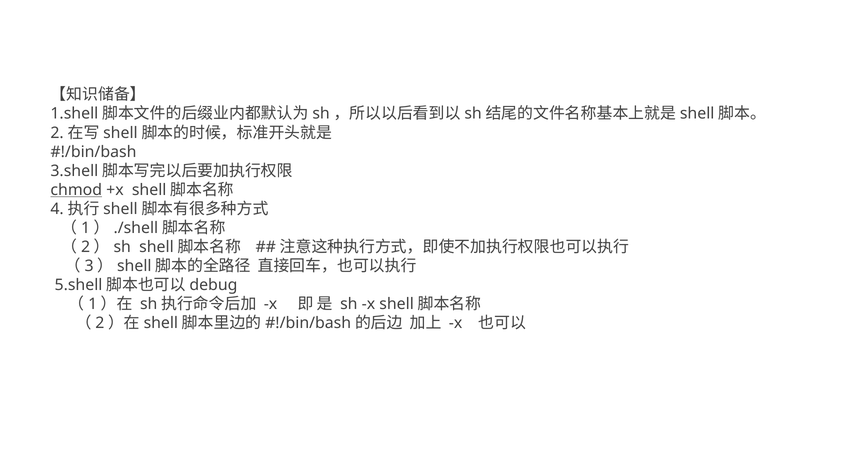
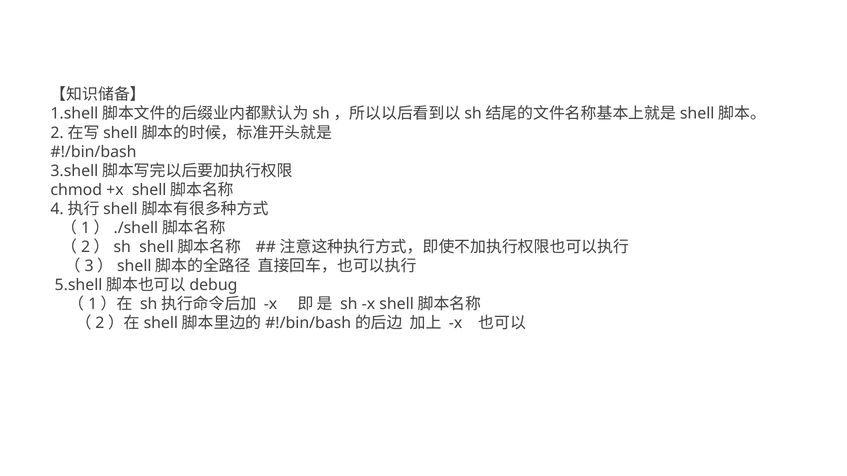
chmod underline: present -> none (76, 190)
